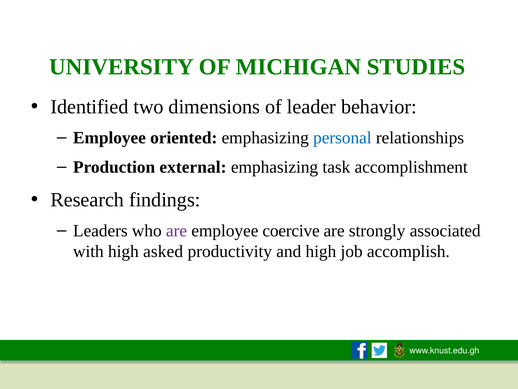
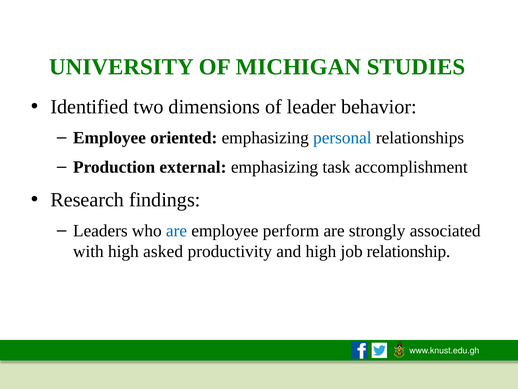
are colour: purple -> blue (176, 231)
coercive: coercive -> perform (291, 231)
accomplish: accomplish -> relationship (408, 251)
